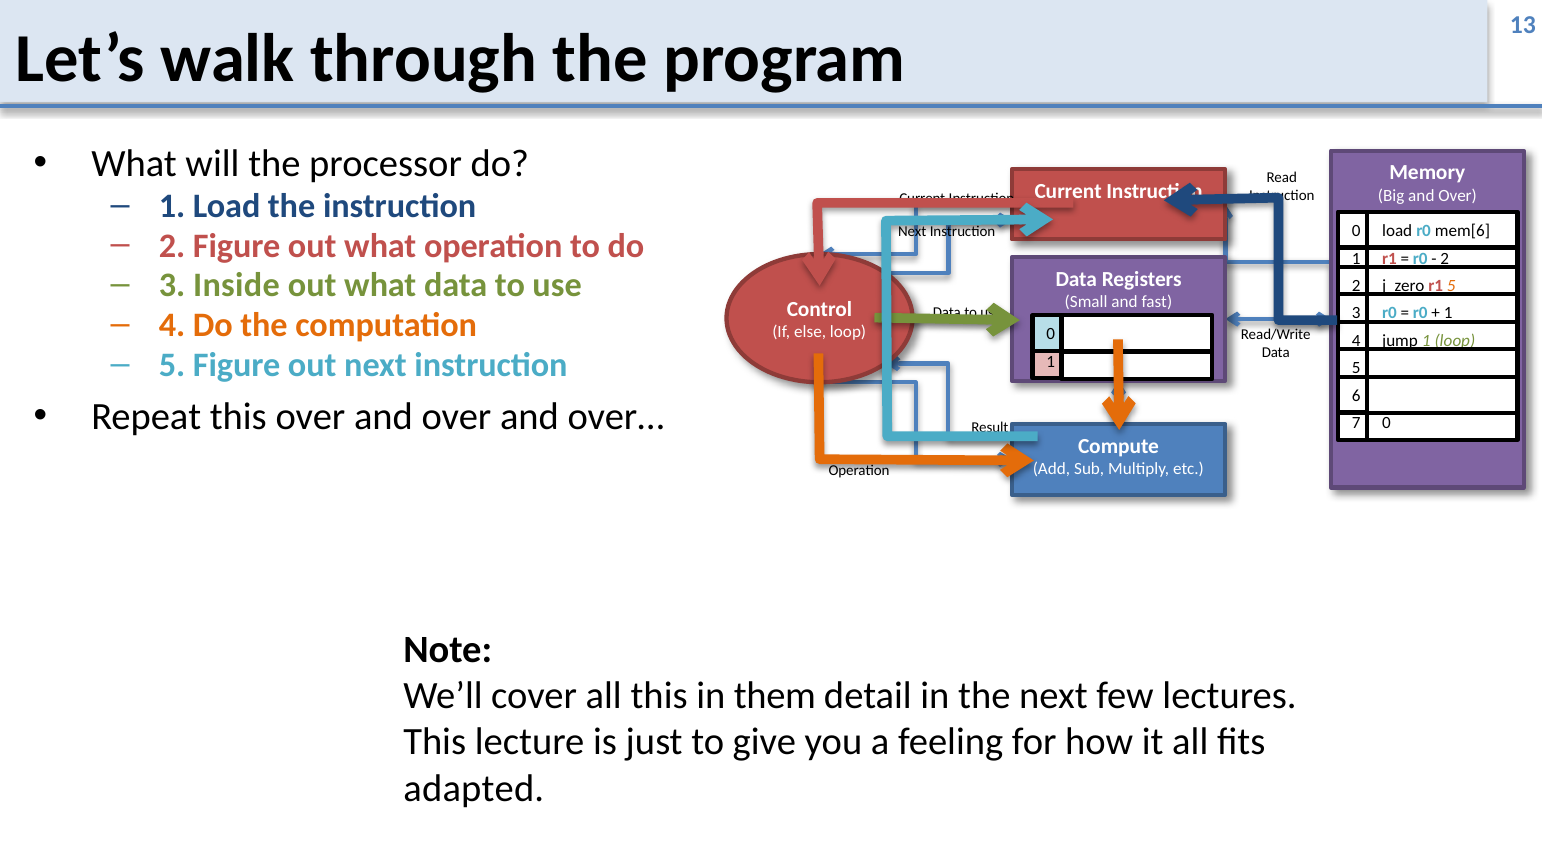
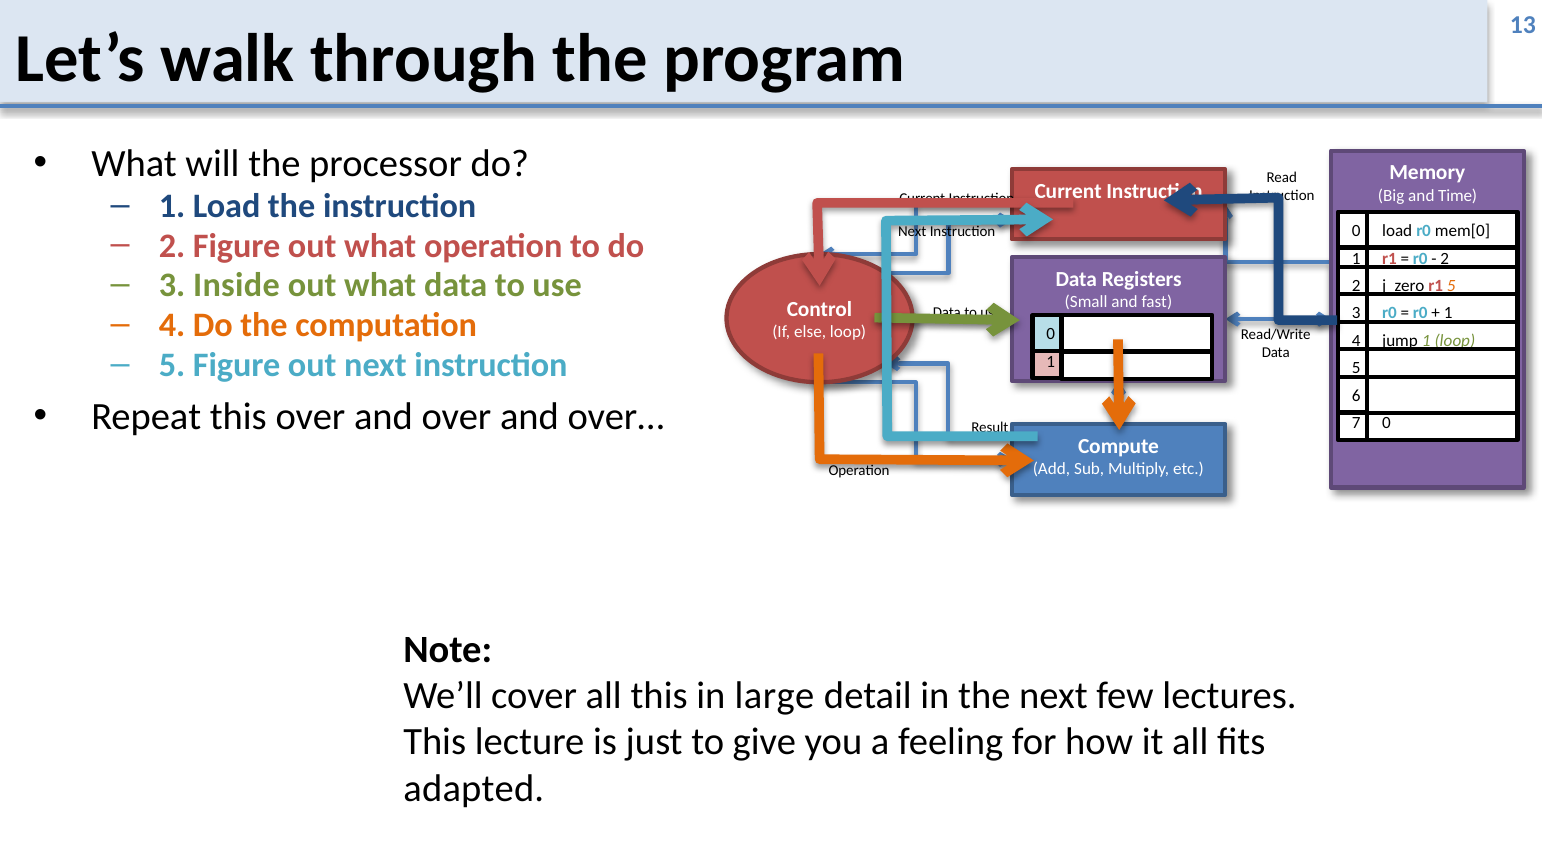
Big and Over: Over -> Time (1458, 195)
mem[6: mem[6 -> mem[0 (1462, 231)
them: them -> large (775, 695)
